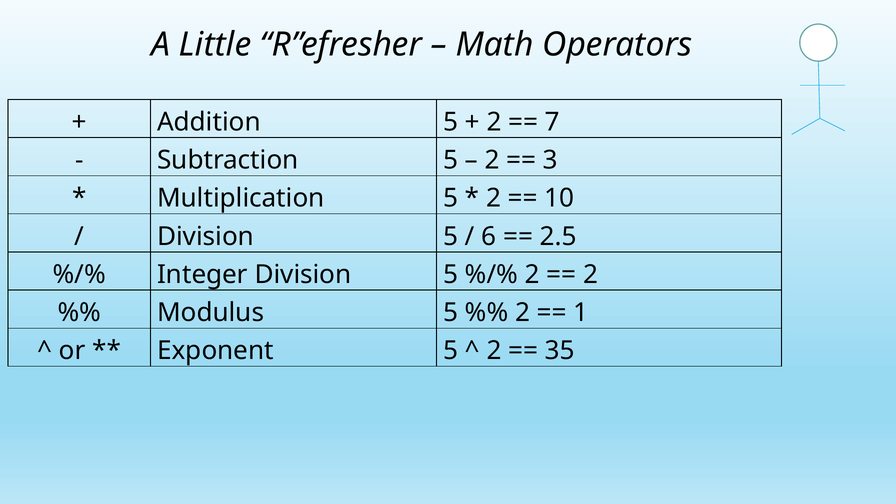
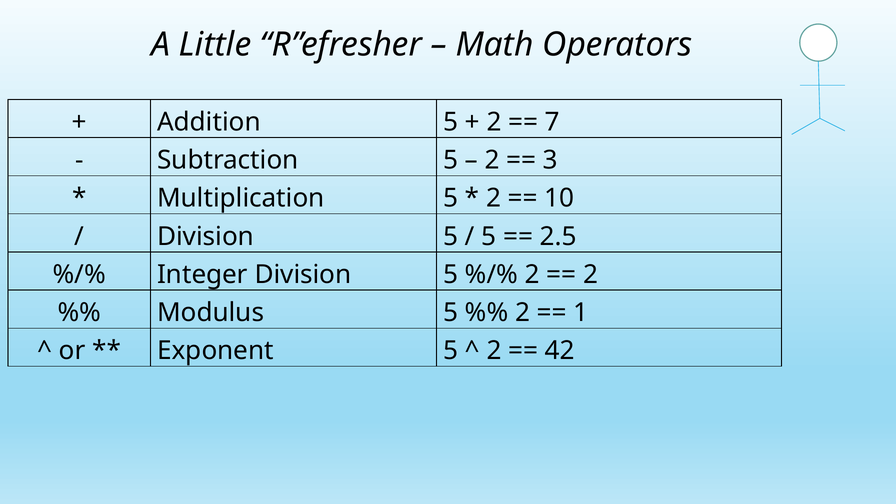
6: 6 -> 5 (489, 236)
35: 35 -> 42 (560, 351)
